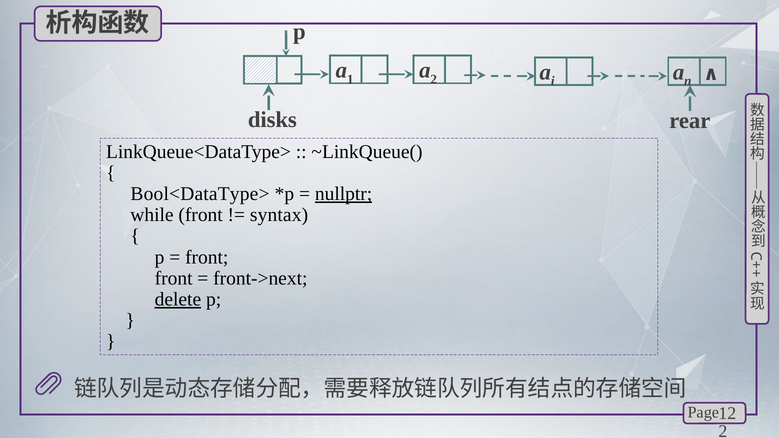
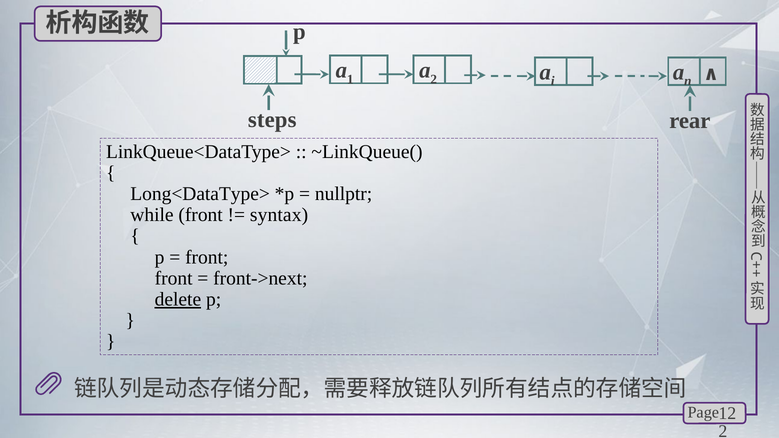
disks: disks -> steps (272, 120)
Bool<DataType>: Bool<DataType> -> Long<DataType> (200, 194)
nullptr underline: present -> none (344, 194)
